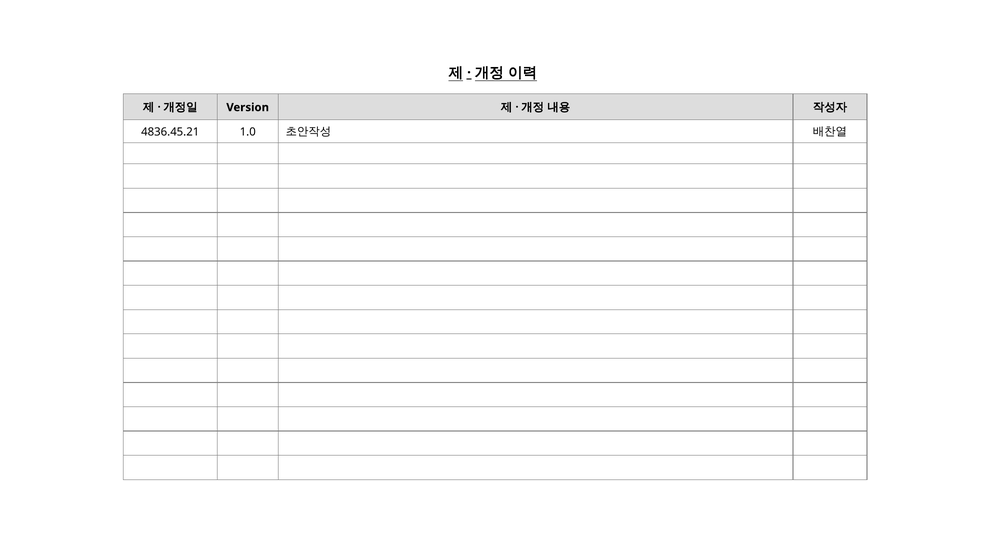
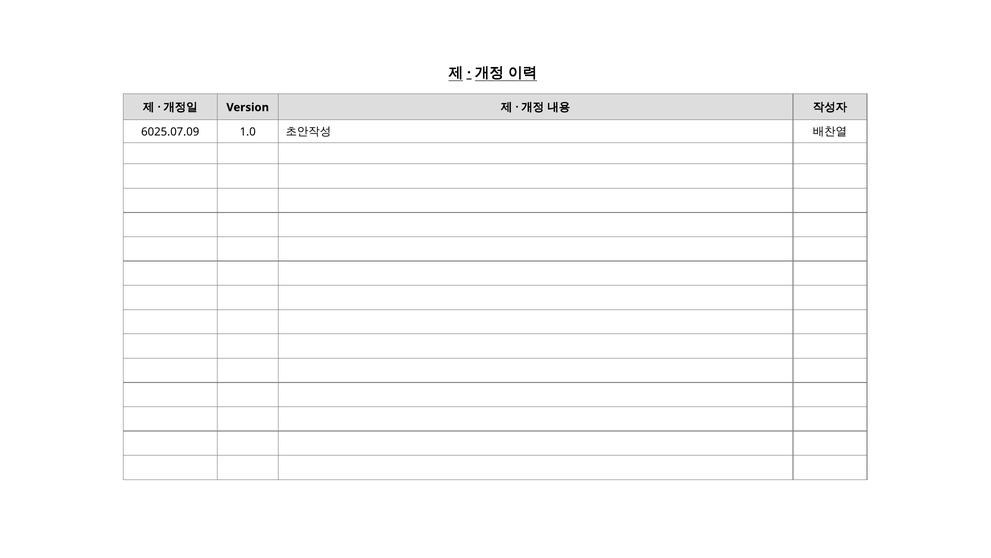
4836.45.21: 4836.45.21 -> 6025.07.09 (170, 132)
